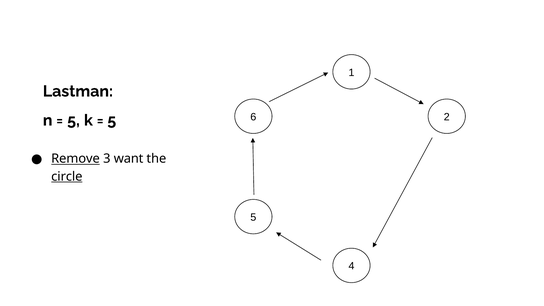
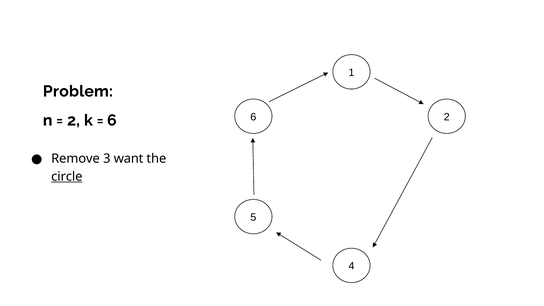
Lastman: Lastman -> Problem (78, 91)
5: 5 -> 2 (74, 120)
5: 5 -> 6 (112, 120)
Remove underline: present -> none (76, 159)
